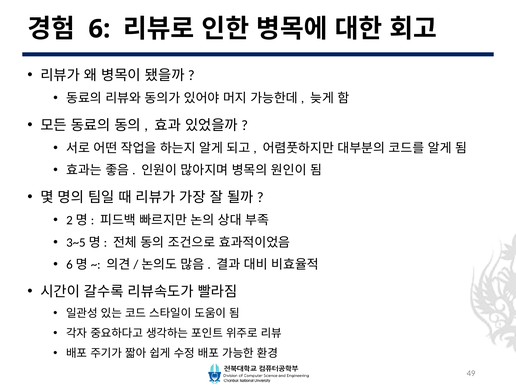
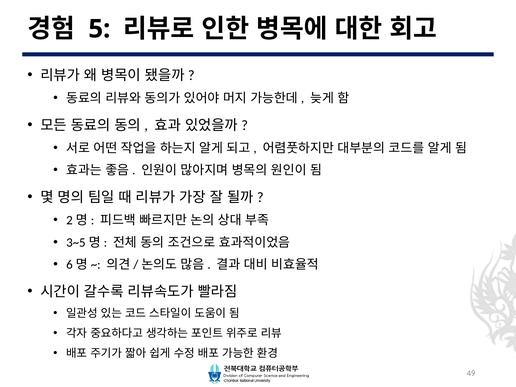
6: 6 -> 5 (99, 29)
